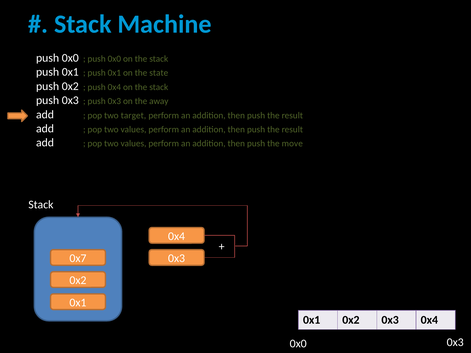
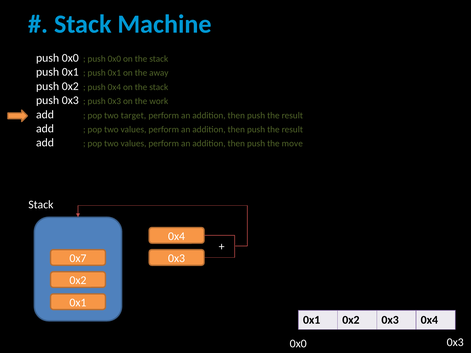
state: state -> away (159, 73)
away: away -> work (159, 101)
